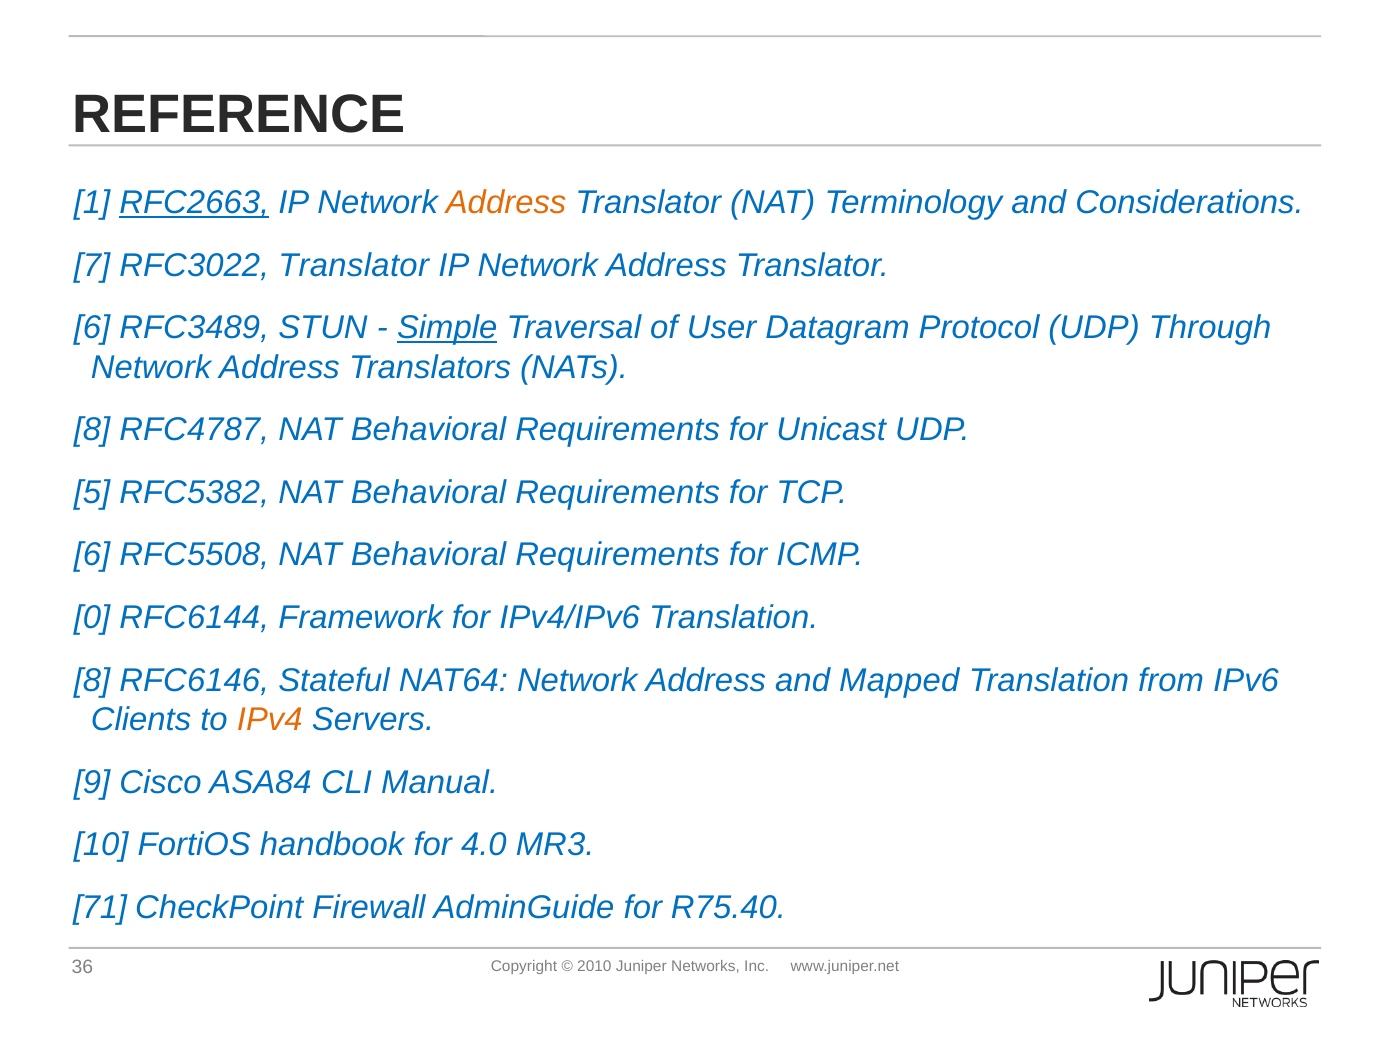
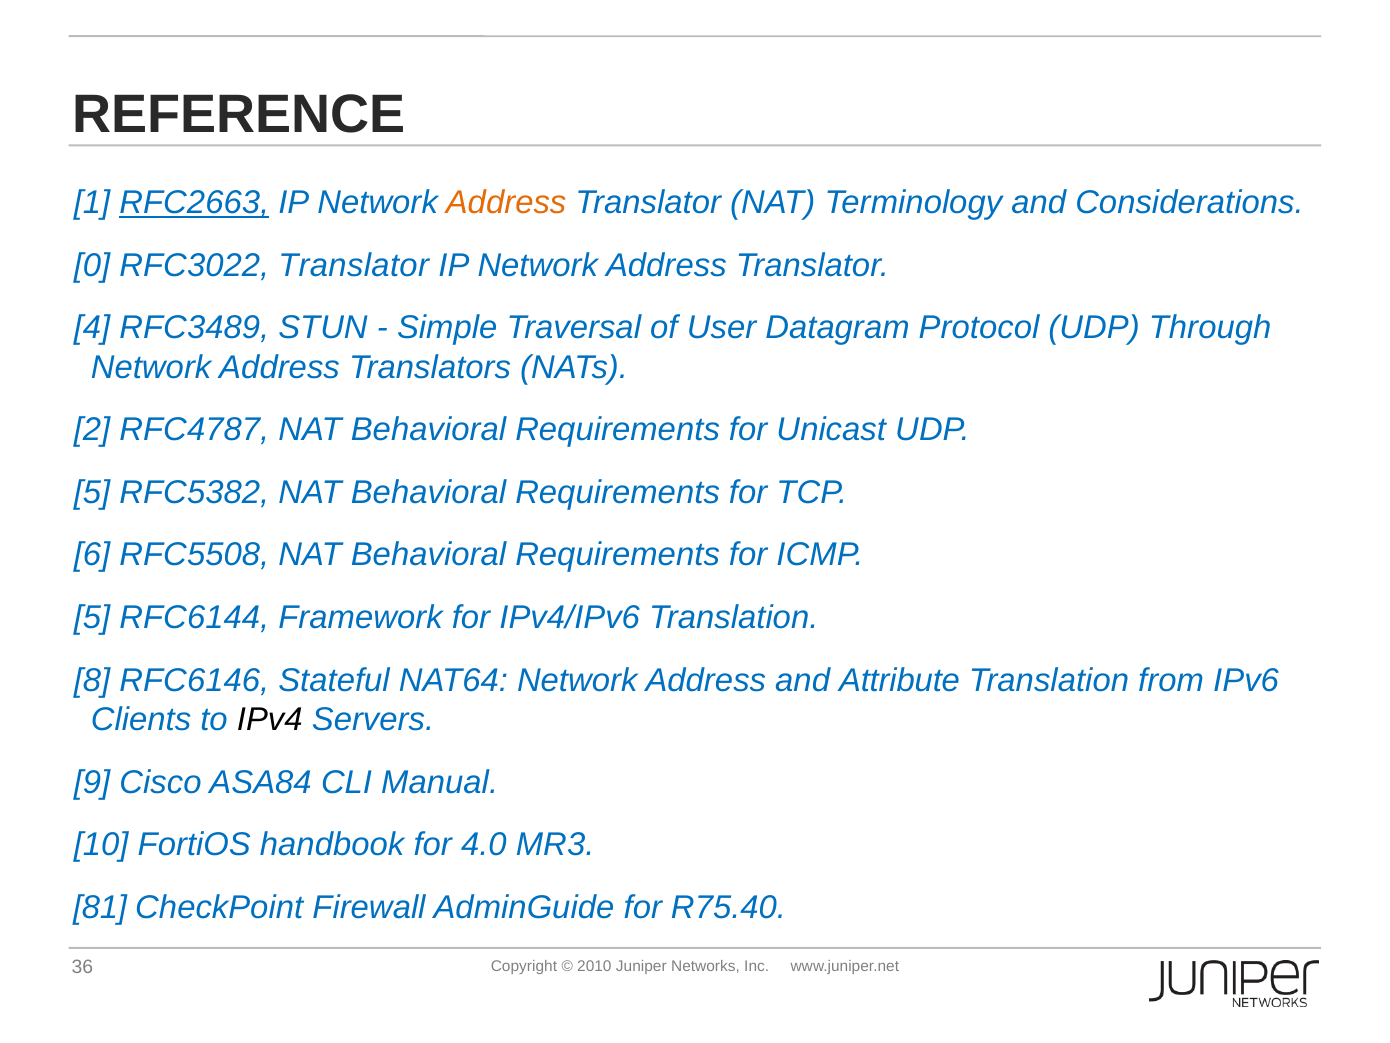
7: 7 -> 0 (92, 265)
6: 6 -> 4 (92, 328)
Simple underline: present -> none (447, 328)
8: 8 -> 2 (92, 430)
0: 0 -> 5 (92, 617)
Mapped: Mapped -> Attribute (900, 680)
IPv4 colour: orange -> black (270, 719)
71: 71 -> 81 (100, 907)
